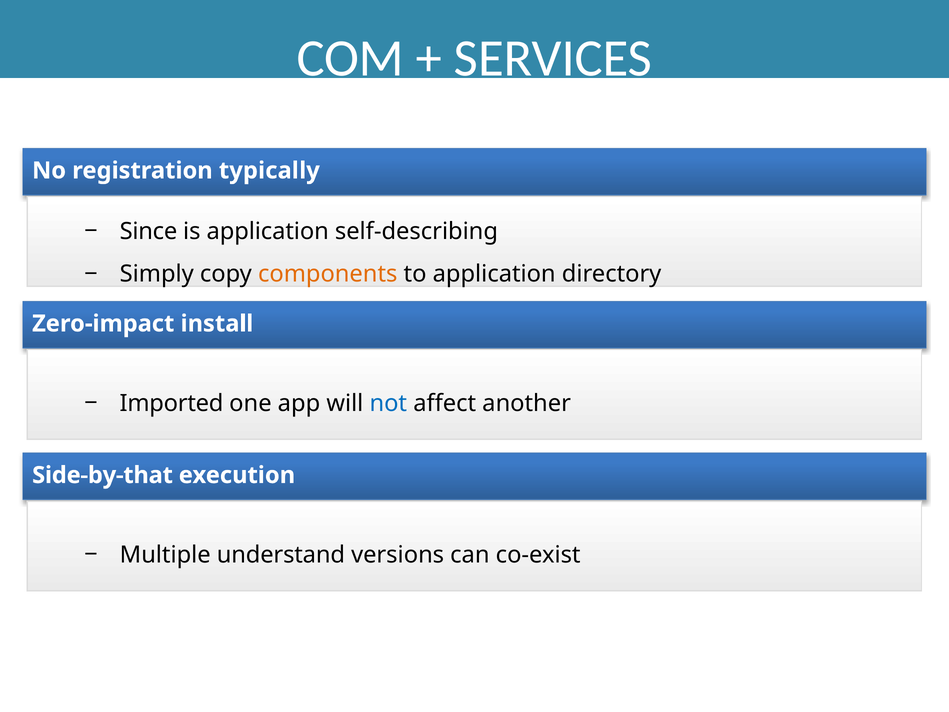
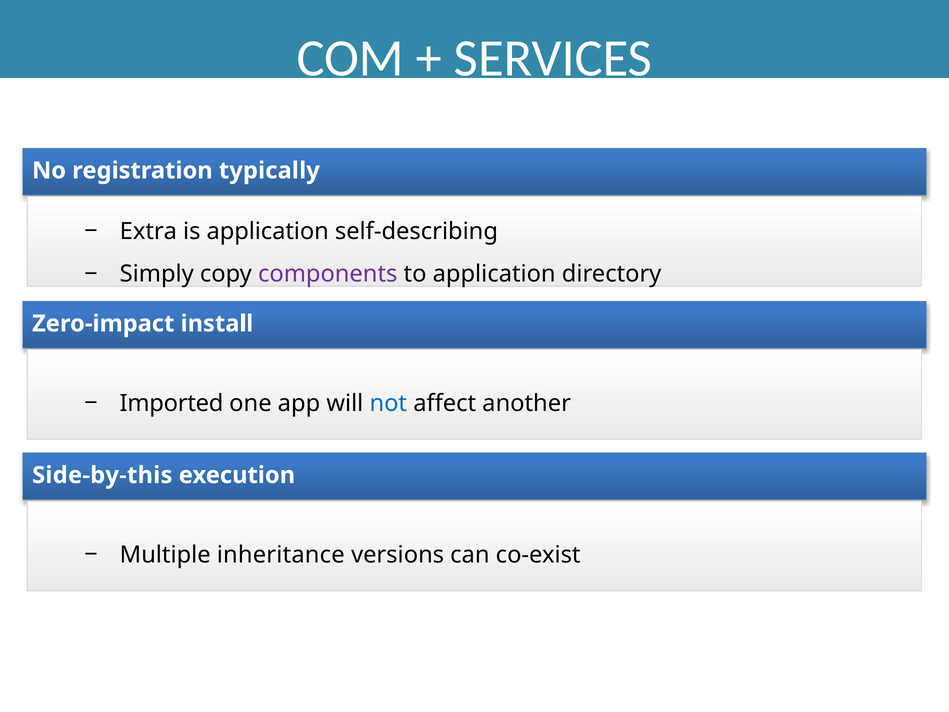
Since: Since -> Extra (148, 231)
components colour: orange -> purple (328, 274)
Side-by-that: Side-by-that -> Side-by-this (102, 475)
understand: understand -> inheritance (281, 555)
